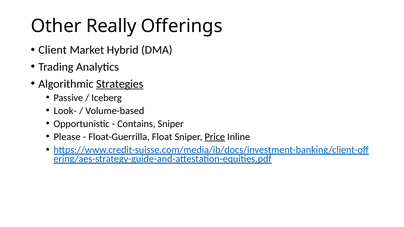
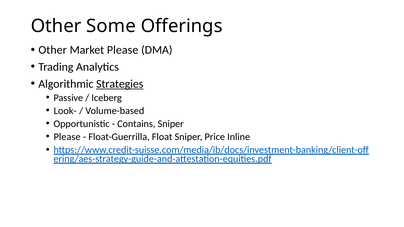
Really: Really -> Some (111, 26)
Client: Client -> Other (53, 50)
Market Hybrid: Hybrid -> Please (123, 50)
Price underline: present -> none (215, 137)
